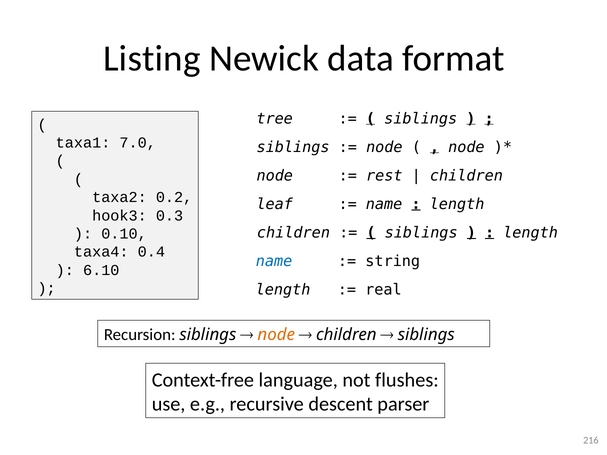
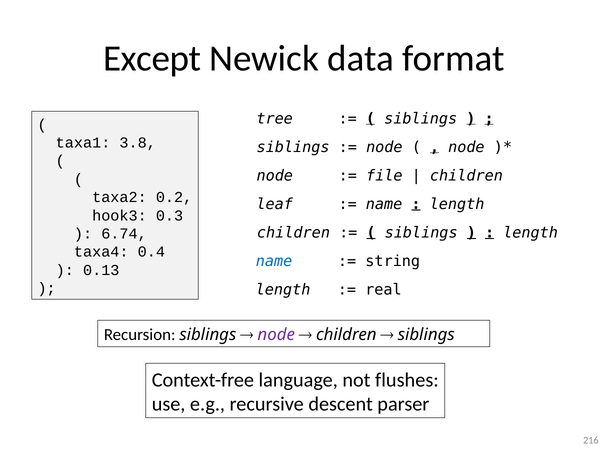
Listing: Listing -> Except (152, 59)
7.0: 7.0 -> 3.8 (138, 143)
rest: rest -> file (384, 176)
0.10: 0.10 -> 6.74 (124, 234)
6.10: 6.10 -> 0.13 (101, 270)
node colour: orange -> purple (276, 335)
